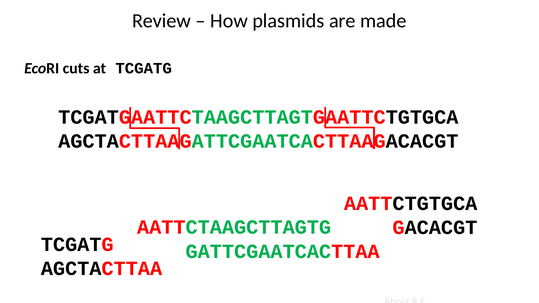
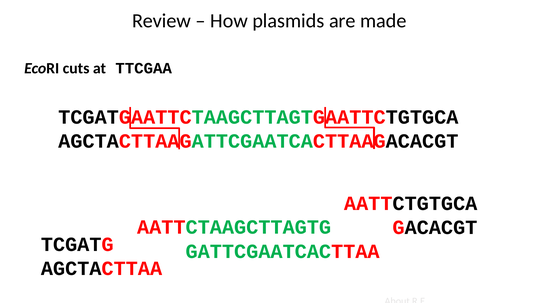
at TCGATG: TCGATG -> TTCGAA (144, 68)
